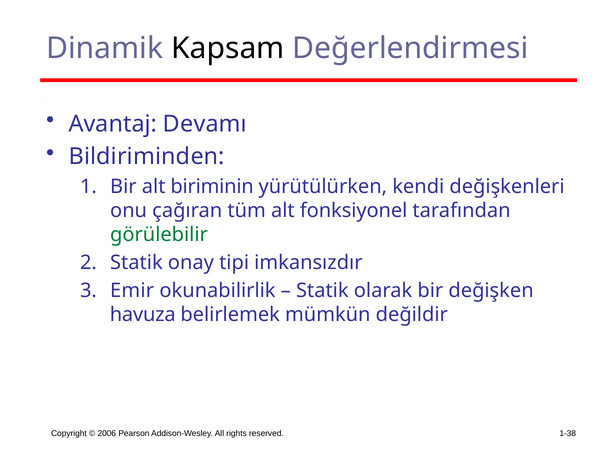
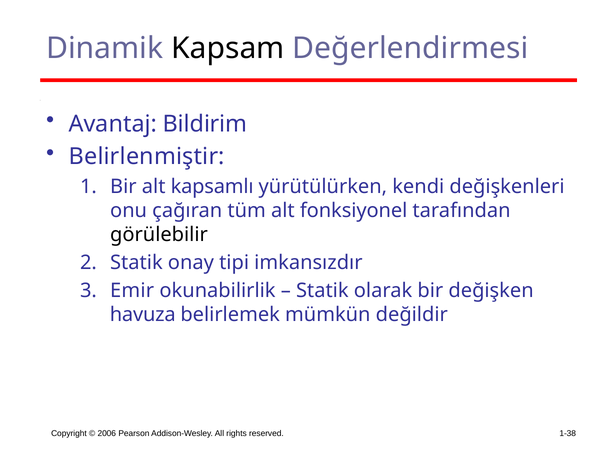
Devamı: Devamı -> Bildirim (205, 124)
Bildiriminden: Bildiriminden -> Belirlenmiştir (147, 157)
biriminin: biriminin -> kapsamlı (212, 187)
görülebilir colour: green -> black (159, 235)
